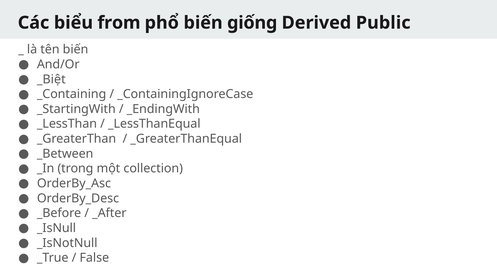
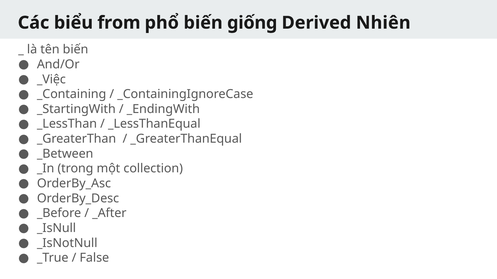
Public: Public -> Nhiên (383, 23)
_Biệt: _Biệt -> _Việc (51, 79)
